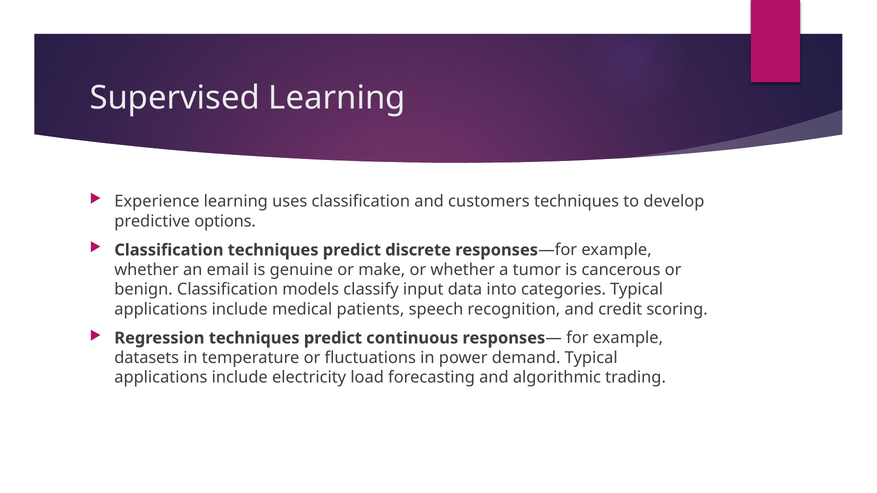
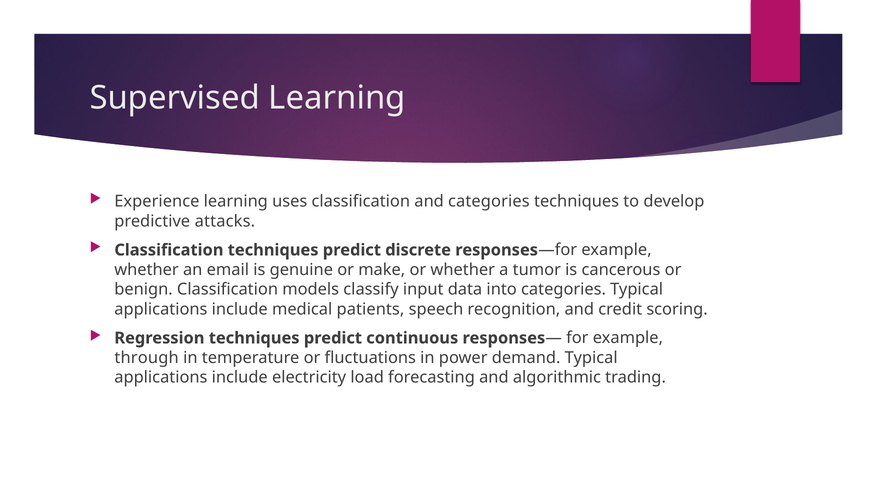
and customers: customers -> categories (489, 202)
options: options -> attacks (225, 221)
datasets: datasets -> through (147, 358)
